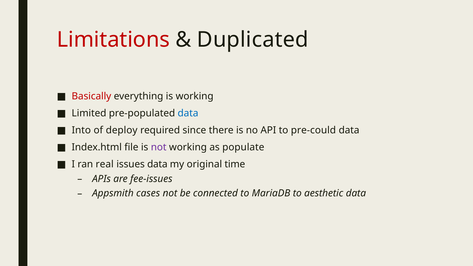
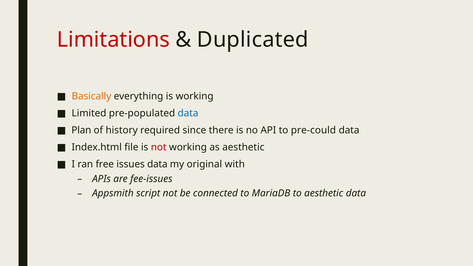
Basically colour: red -> orange (91, 96)
Into: Into -> Plan (81, 130)
deploy: deploy -> history (122, 130)
not colour: purple -> red (159, 147)
as populate: populate -> aesthetic (243, 147)
real: real -> free (105, 164)
time: time -> with (235, 164)
cases: cases -> script (148, 193)
